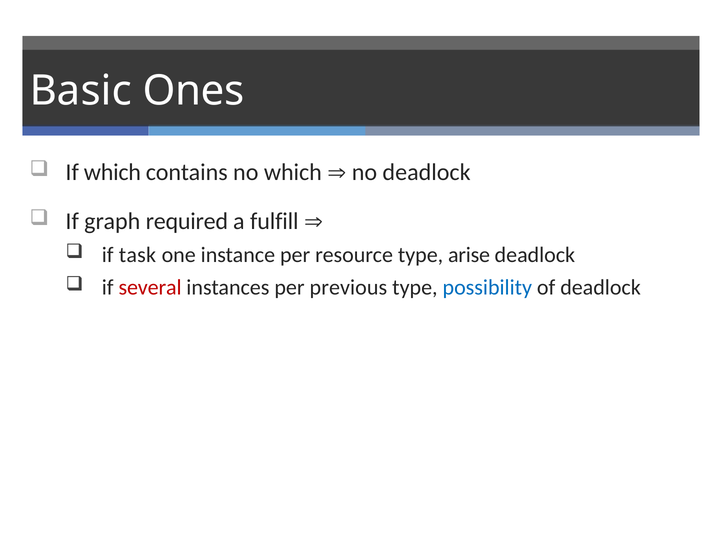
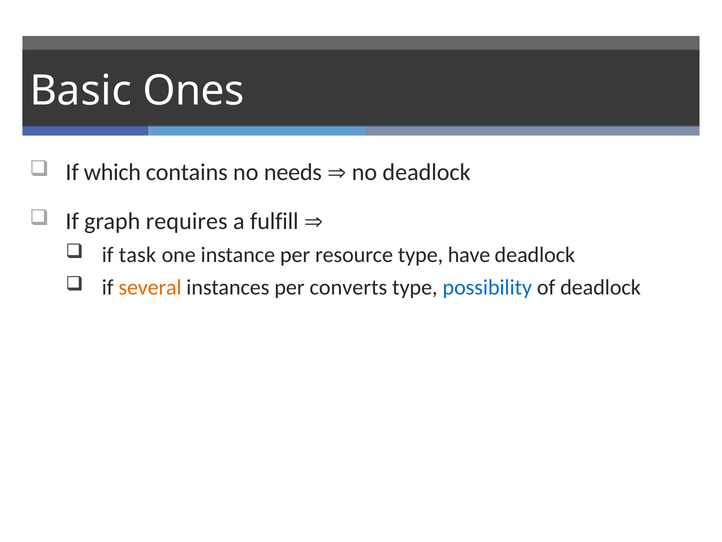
no which: which -> needs (293, 172)
required: required -> requires (187, 221)
arise: arise -> have (469, 255)
several colour: red -> orange (150, 287)
previous: previous -> converts (348, 287)
